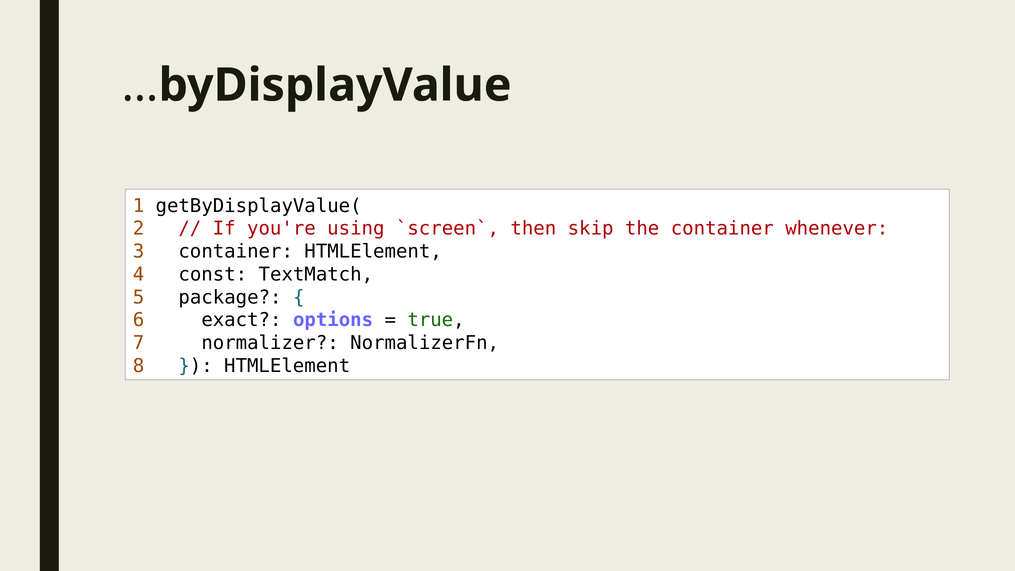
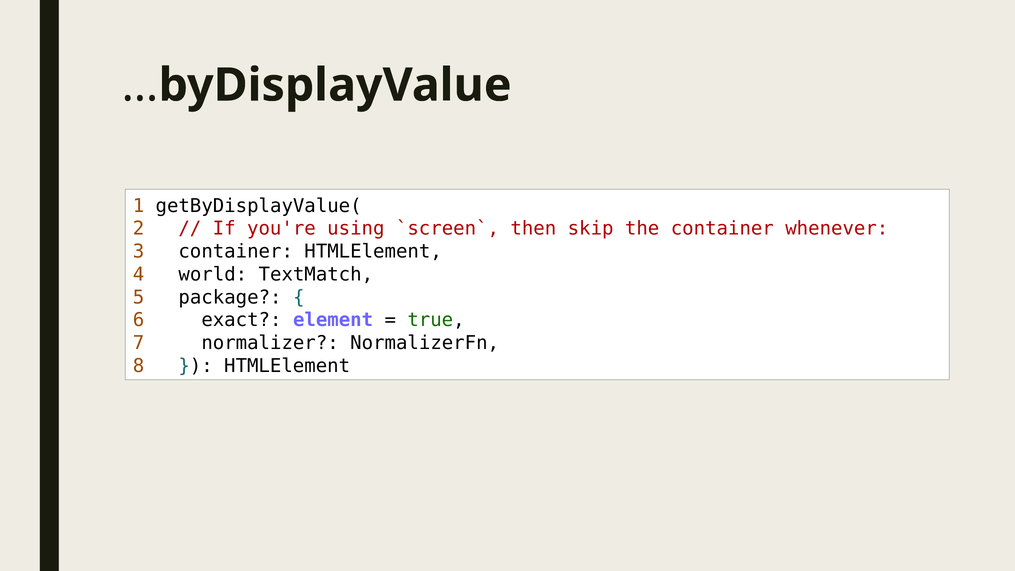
const: const -> world (213, 274)
options: options -> element (333, 320)
